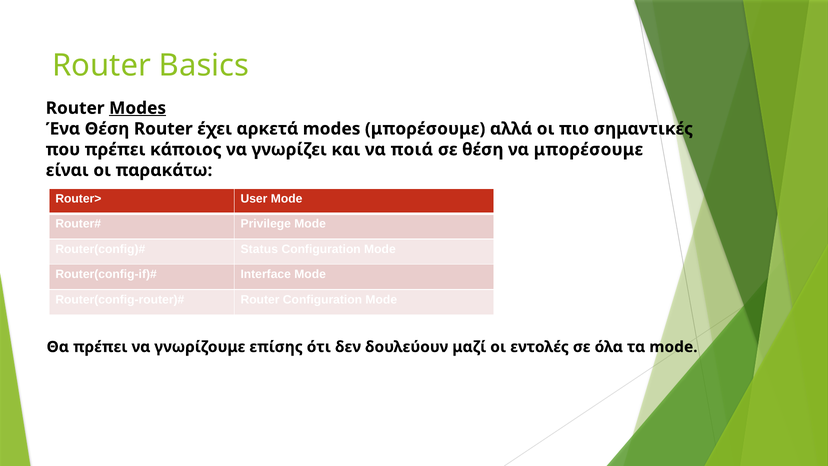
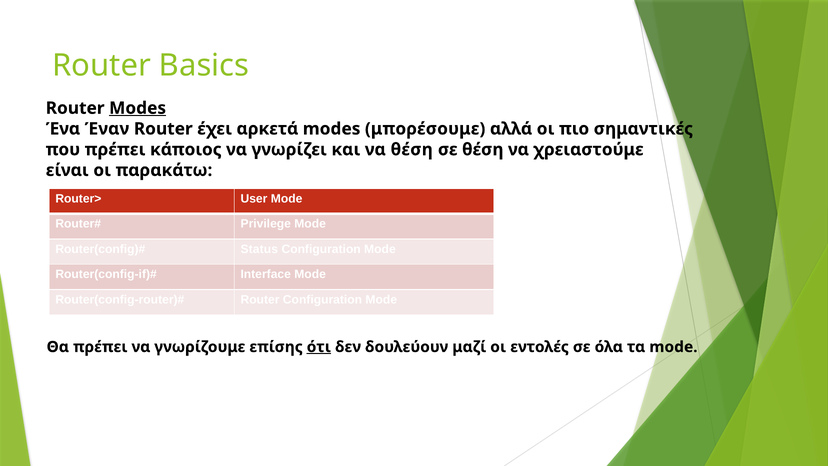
Ένα Θέση: Θέση -> Έναν (107, 129)
να ποιά: ποιά -> θέση (412, 149)
να μπορέσουμε: μπορέσουμε -> χρειαστούμε (589, 149)
ότι underline: none -> present (319, 347)
